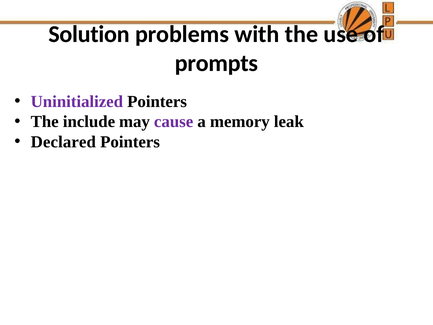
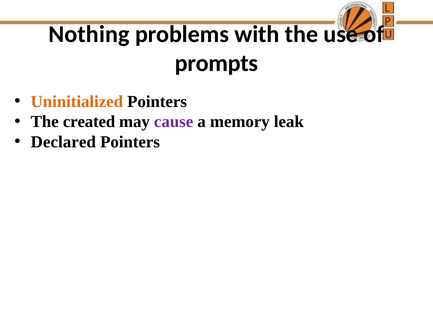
Solution: Solution -> Nothing (89, 34)
Uninitialized colour: purple -> orange (77, 101)
include: include -> created (89, 122)
